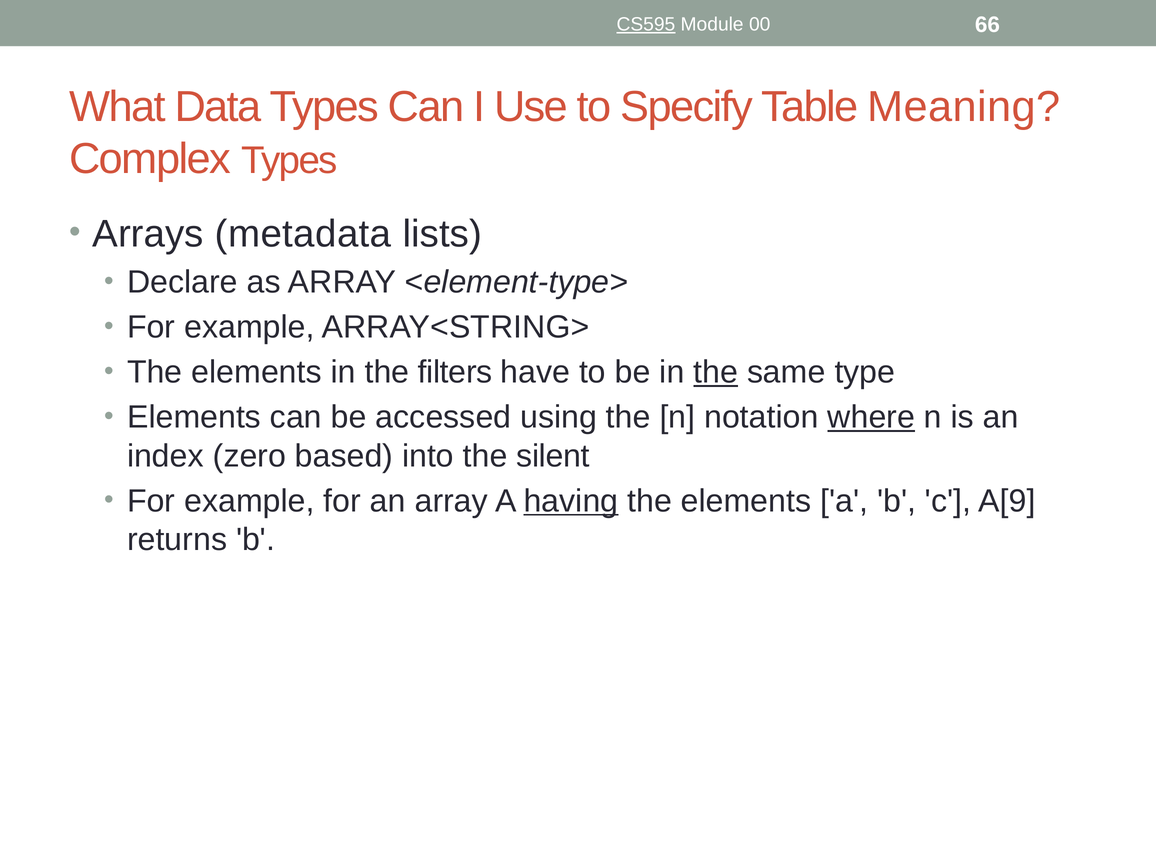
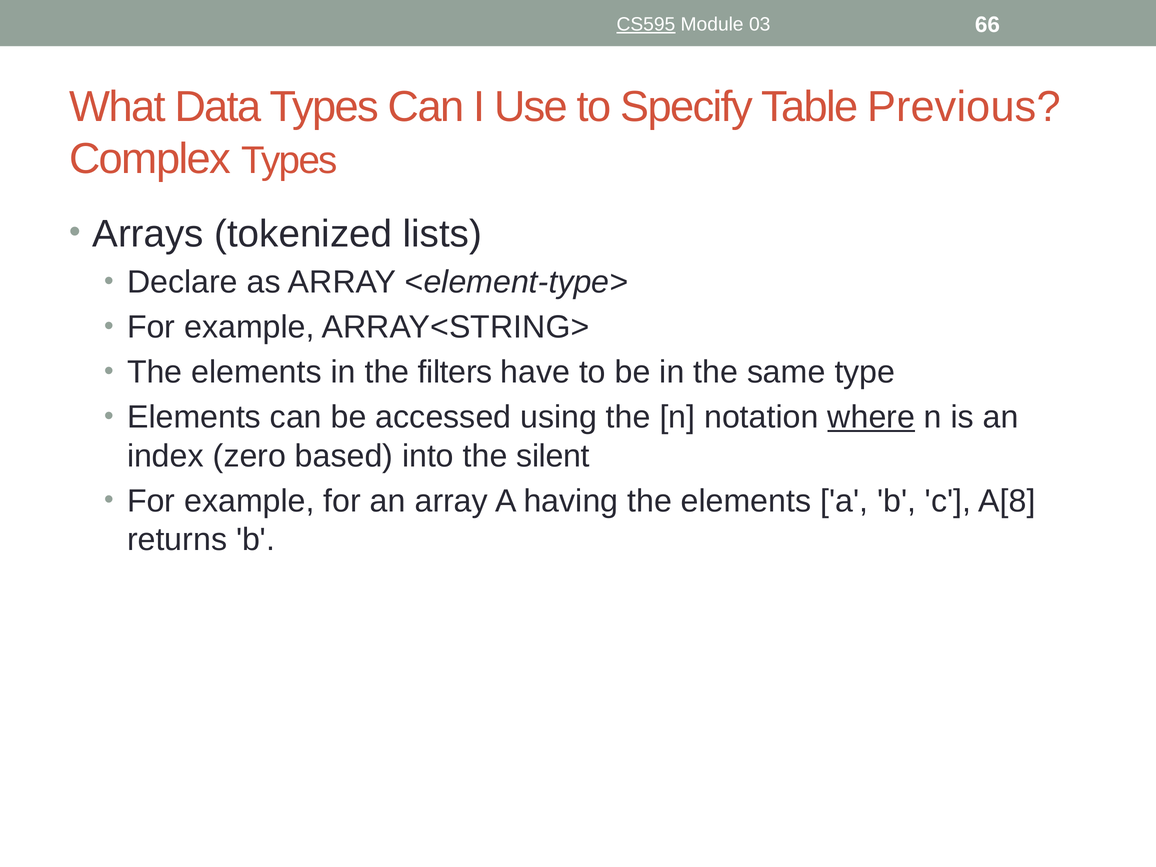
00: 00 -> 03 (760, 24)
Meaning: Meaning -> Previous (964, 107)
metadata: metadata -> tokenized (303, 234)
the underline: present -> none (716, 372)
having underline: present -> none (571, 501)
A[9: A[9 -> A[8 (1007, 501)
